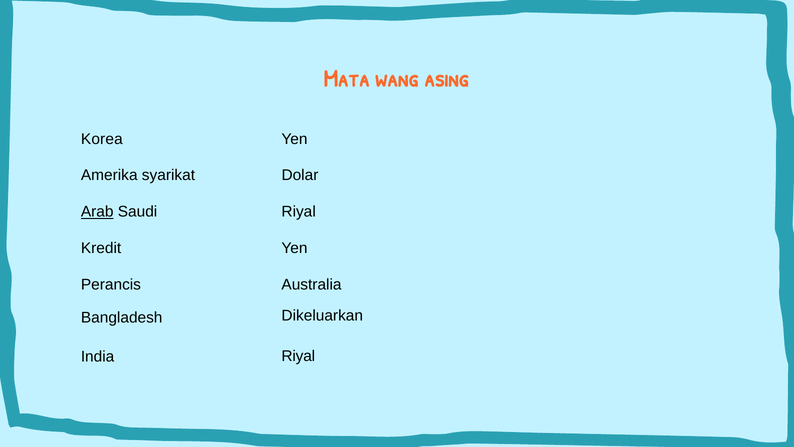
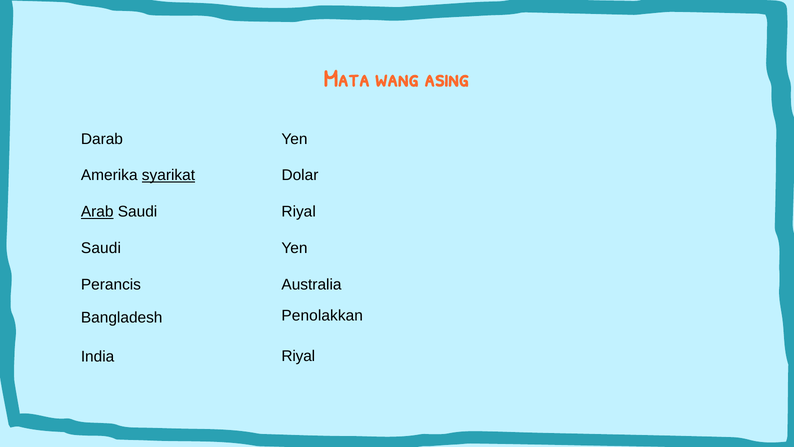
Korea: Korea -> Darab (102, 139)
syarikat underline: none -> present (168, 175)
Kredit: Kredit -> Saudi (101, 248)
Dikeluarkan: Dikeluarkan -> Penolakkan (322, 315)
